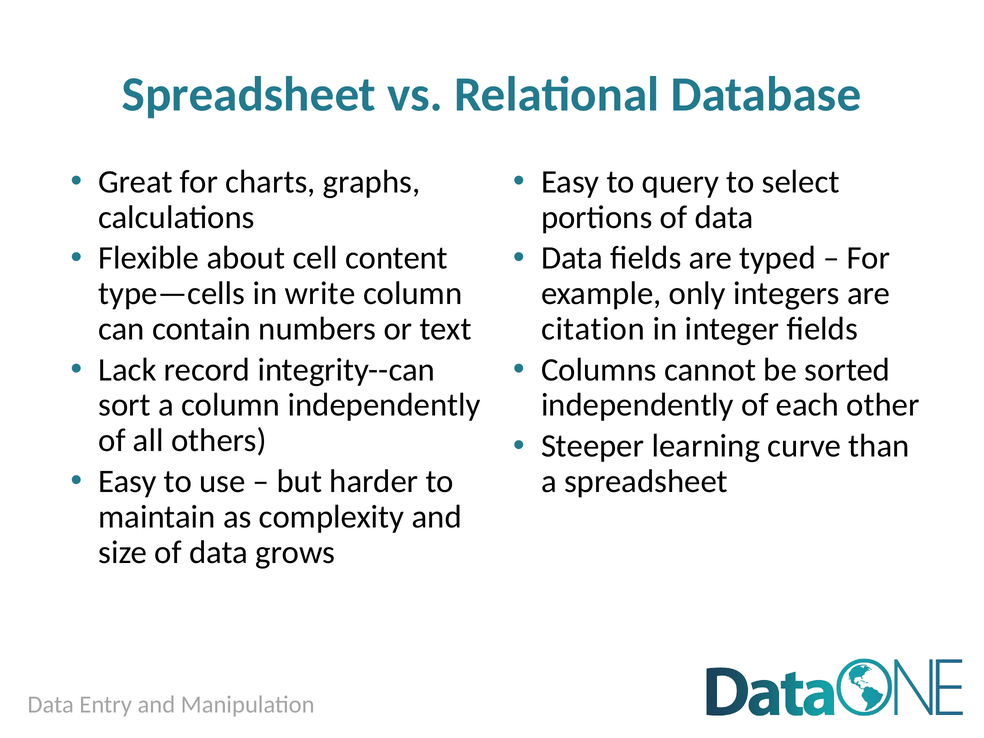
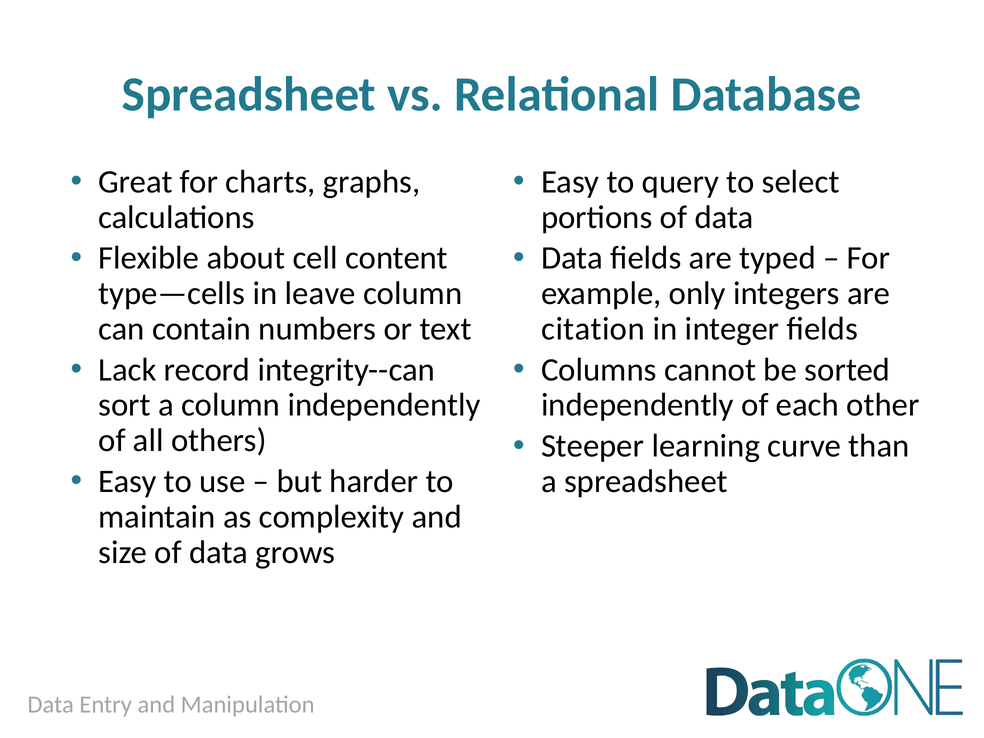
write: write -> leave (320, 293)
